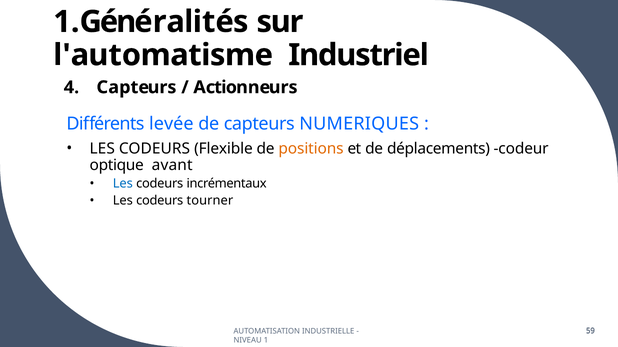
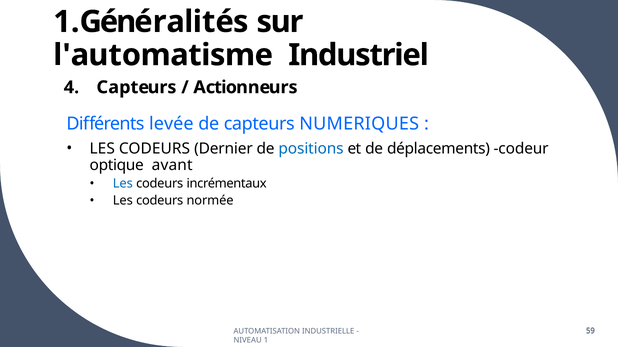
Flexible: Flexible -> Dernier (223, 149)
positions colour: orange -> blue (311, 149)
tourner: tourner -> normée (210, 201)
